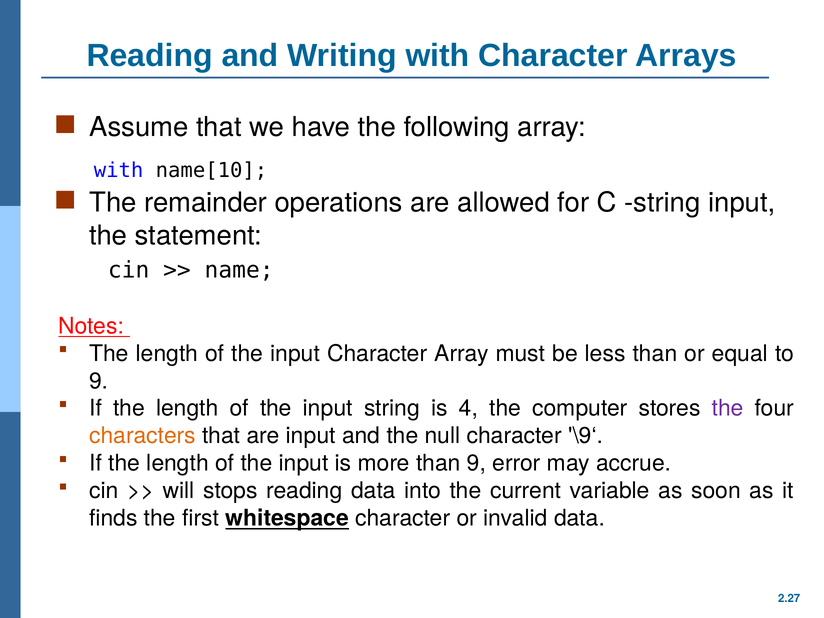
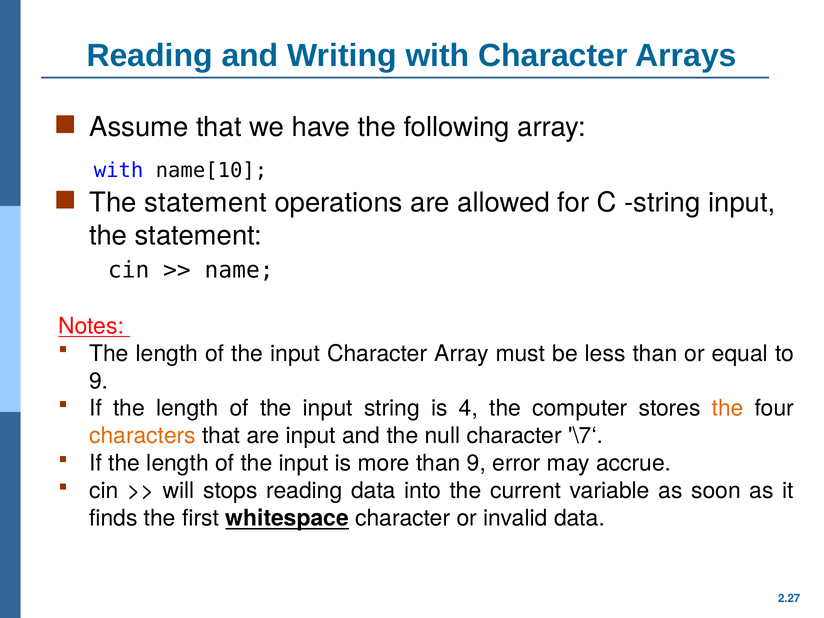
remainder: remainder -> statement (205, 203)
the colour: purple -> orange (728, 408)
\9‘: \9‘ -> \7‘ (586, 436)
